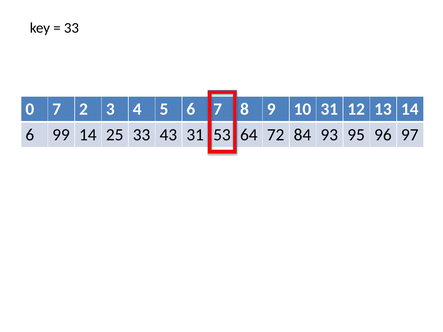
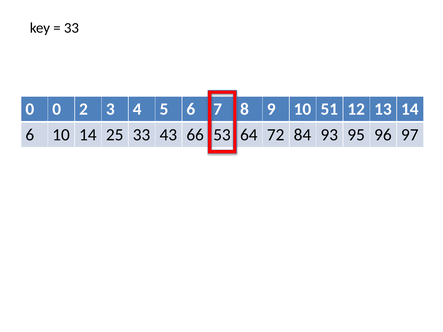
0 7: 7 -> 0 (57, 109)
10 31: 31 -> 51 (329, 109)
6 99: 99 -> 10 (61, 135)
43 31: 31 -> 66 (195, 135)
